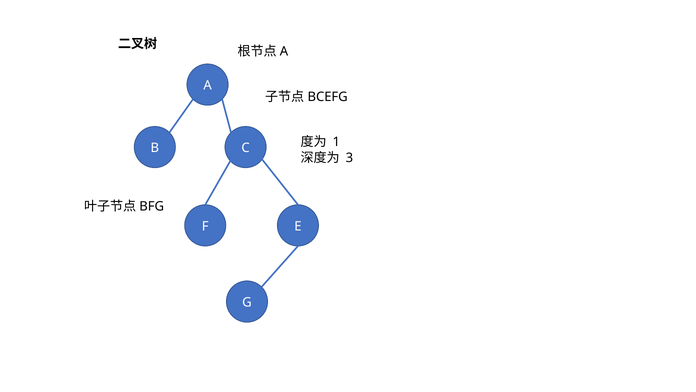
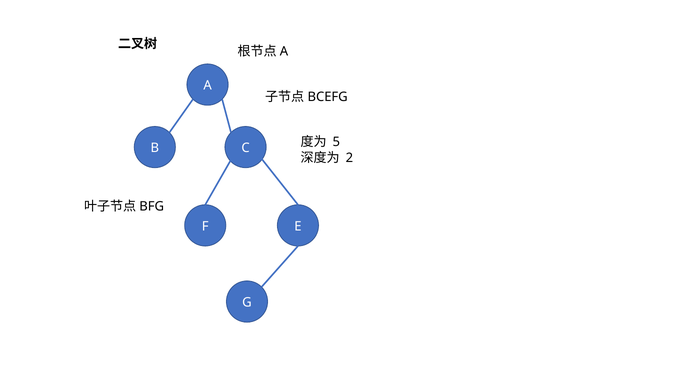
1: 1 -> 5 (336, 142)
3: 3 -> 2 (349, 158)
